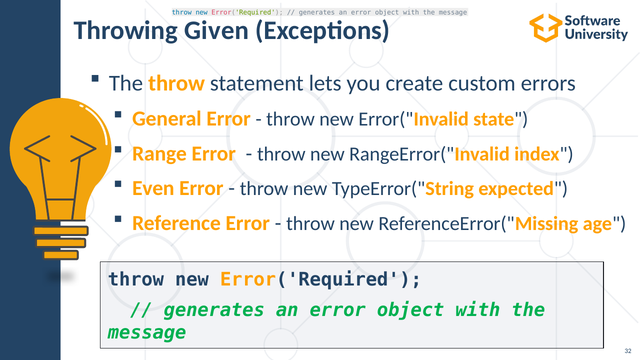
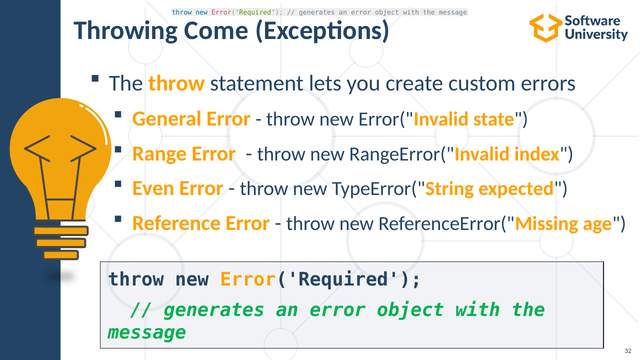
Given: Given -> Come (217, 30)
